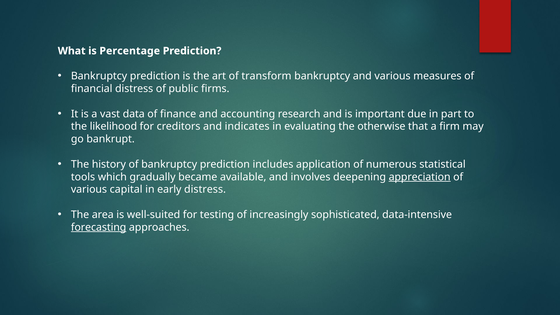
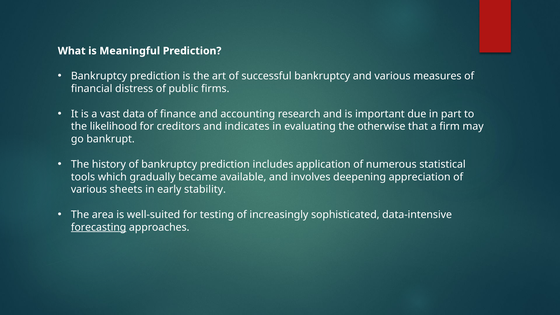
Percentage: Percentage -> Meaningful (130, 51)
transform: transform -> successful (266, 76)
appreciation underline: present -> none (420, 177)
capital: capital -> sheets (126, 189)
early distress: distress -> stability (205, 189)
